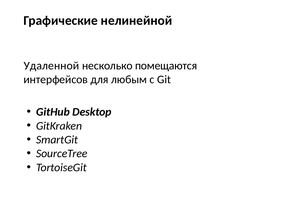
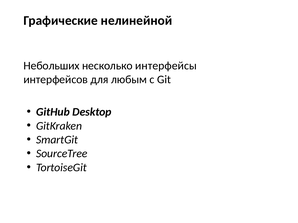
Удаленной: Удаленной -> Небольших (52, 66)
помещаются: помещаются -> интерфейсы (166, 66)
